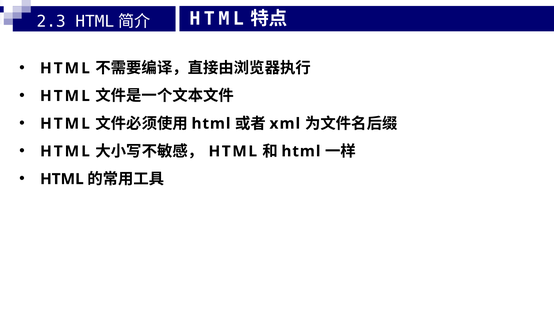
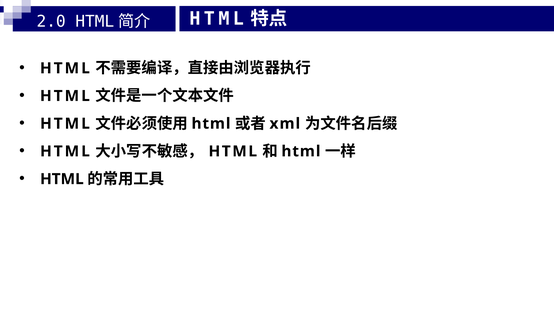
2.3: 2.3 -> 2.0 (51, 21)
